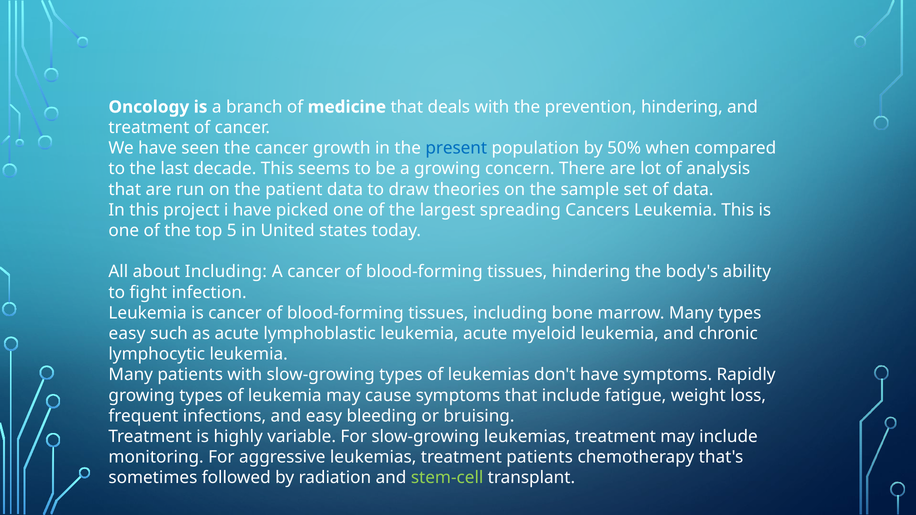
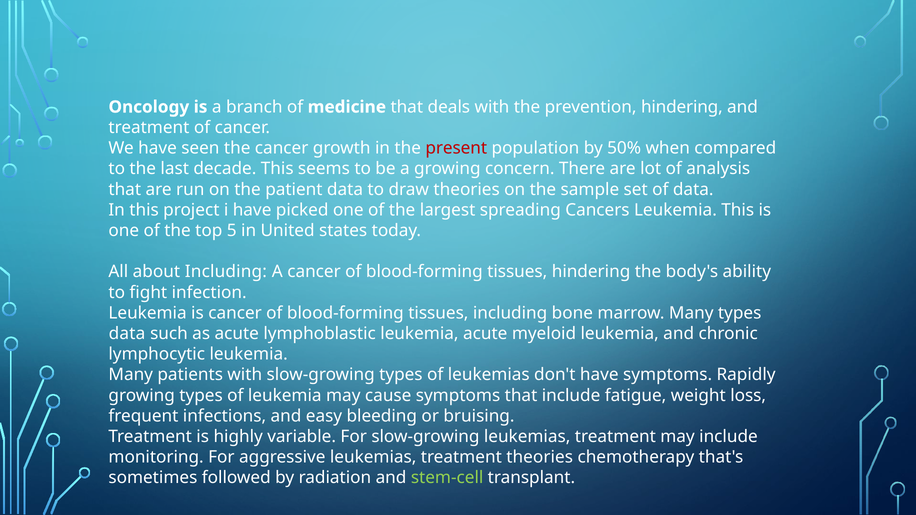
present colour: blue -> red (456, 148)
easy: easy -> data (127, 334)
treatment patients: patients -> theories (540, 457)
